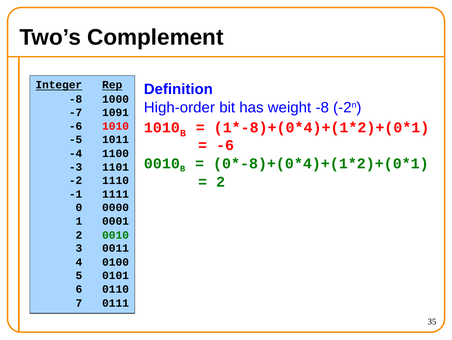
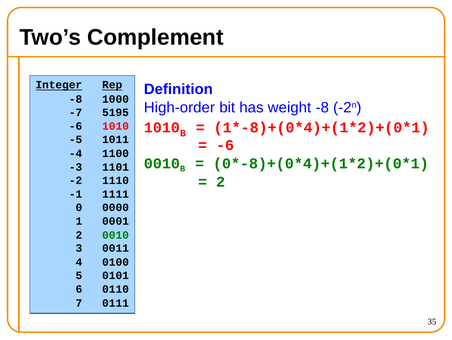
1091: 1091 -> 5195 (116, 112)
